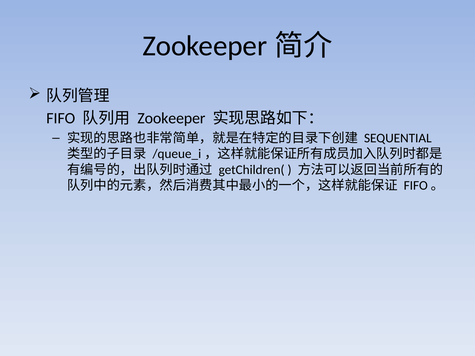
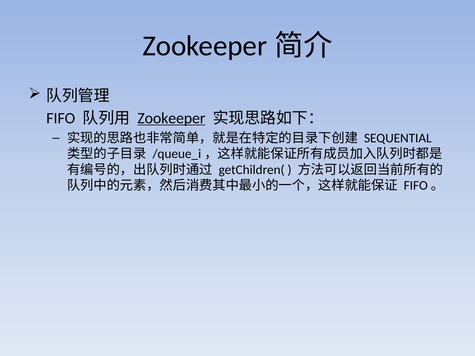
Zookeeper underline: none -> present (171, 118)
